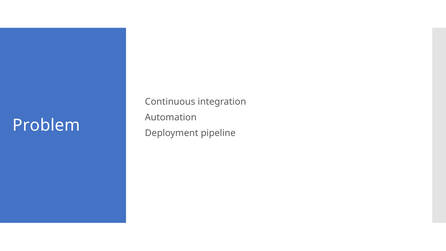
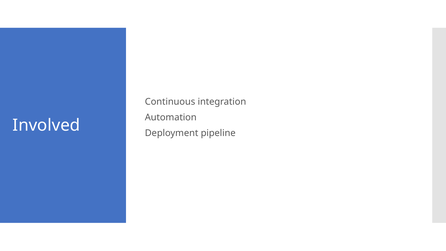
Problem: Problem -> Involved (46, 125)
